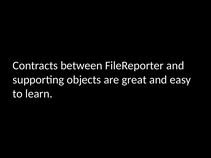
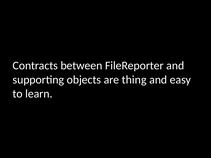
great: great -> thing (134, 80)
